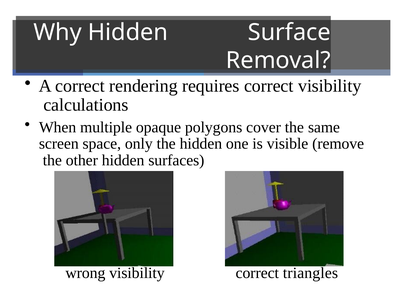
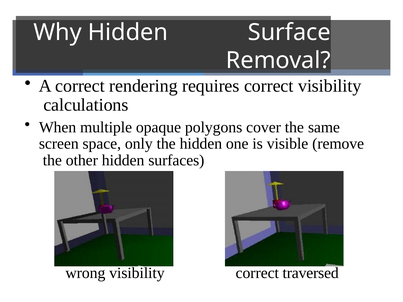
triangles: triangles -> traversed (311, 273)
